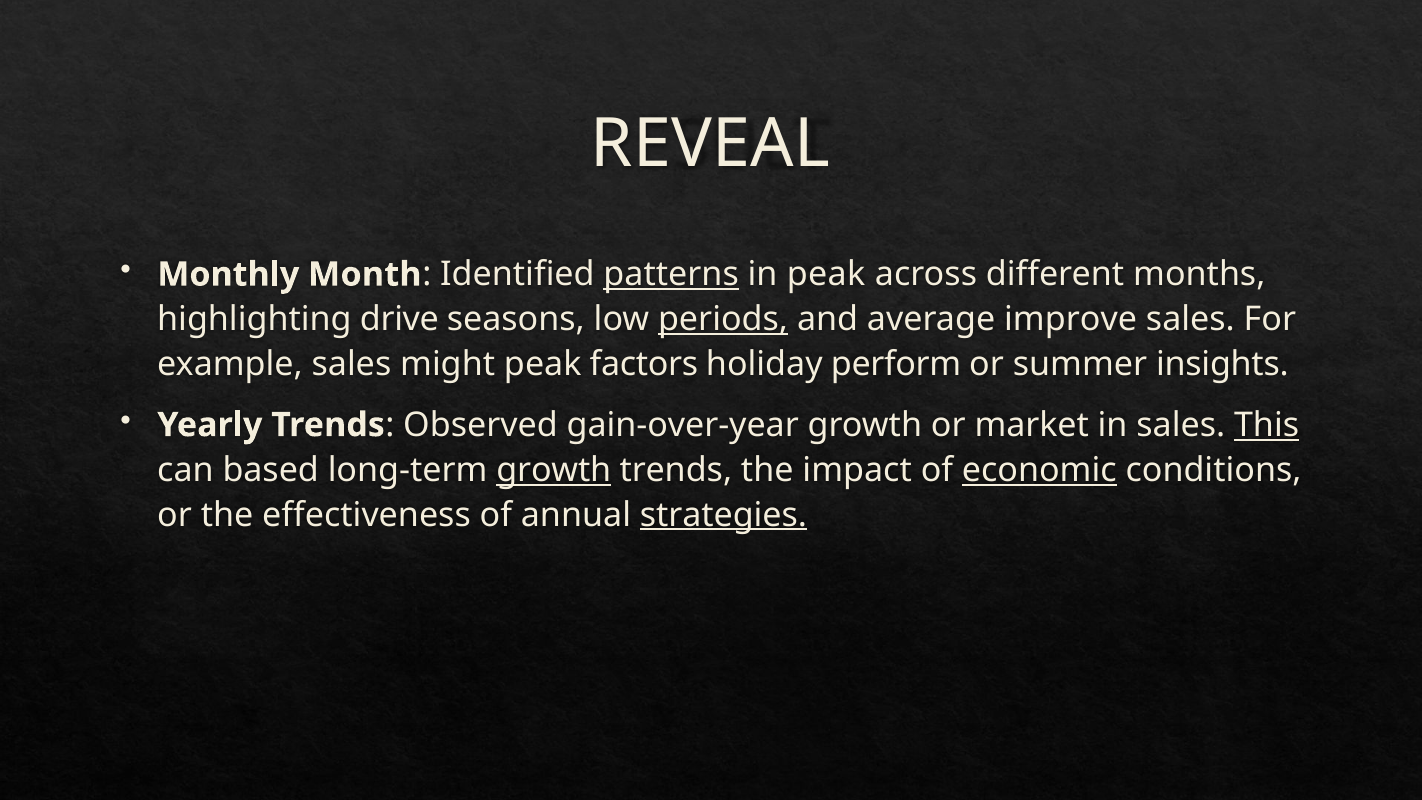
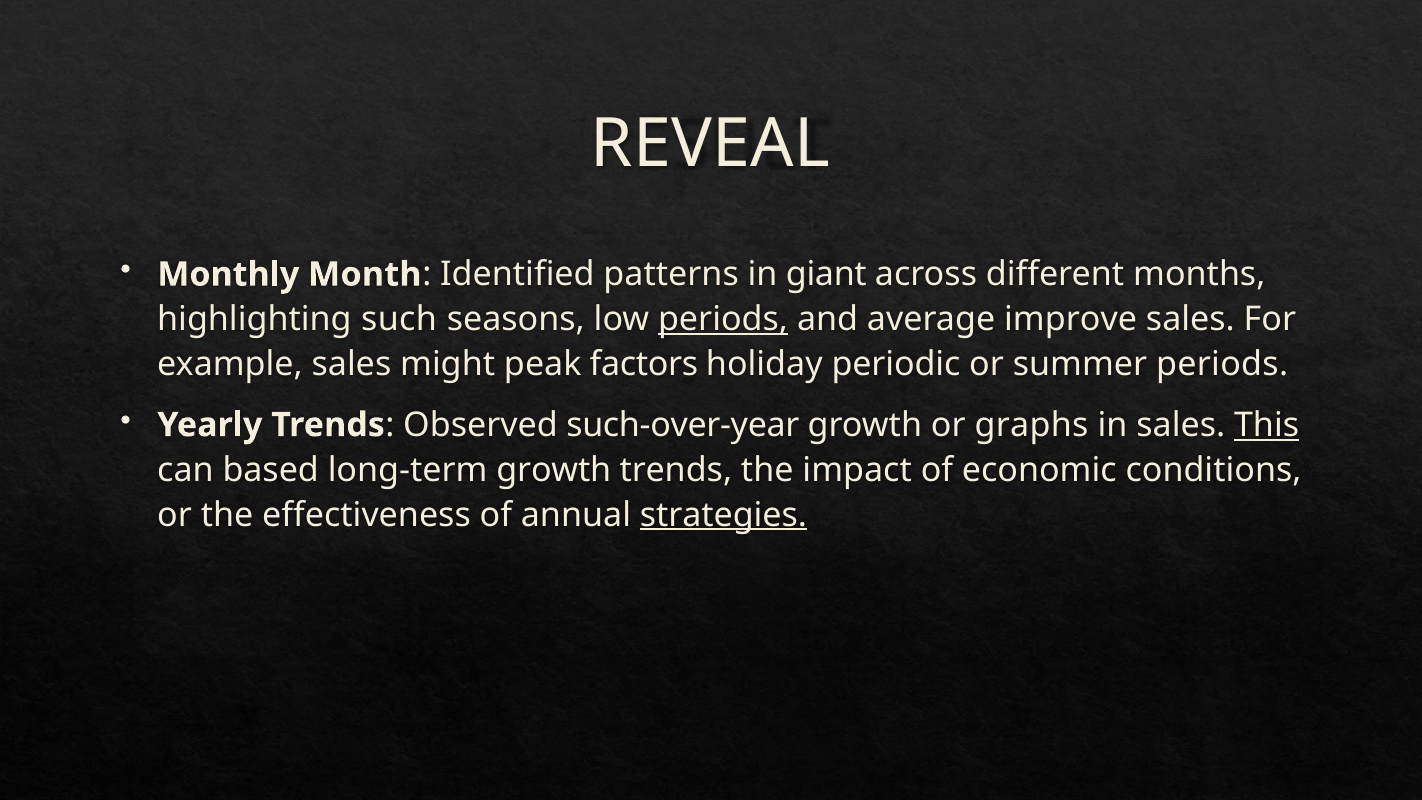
patterns underline: present -> none (671, 274)
in peak: peak -> giant (826, 274)
drive: drive -> such (399, 319)
perform: perform -> periodic (896, 364)
summer insights: insights -> periods (1222, 364)
gain-over-year: gain-over-year -> such-over-year (683, 425)
market: market -> graphs (1032, 425)
growth underline: present -> none (554, 470)
economic underline: present -> none (1039, 470)
